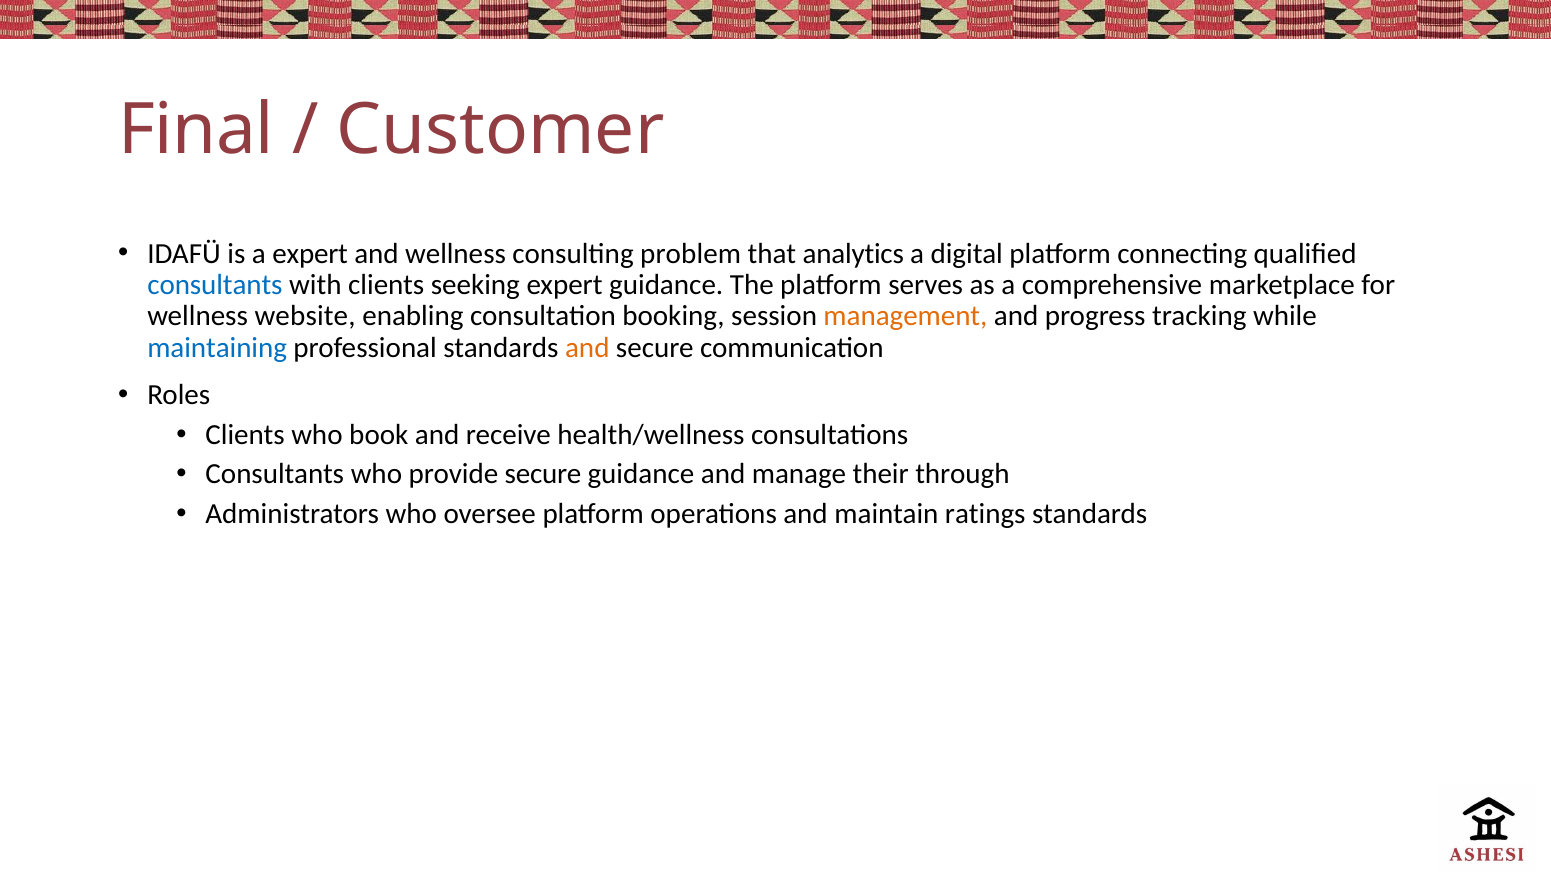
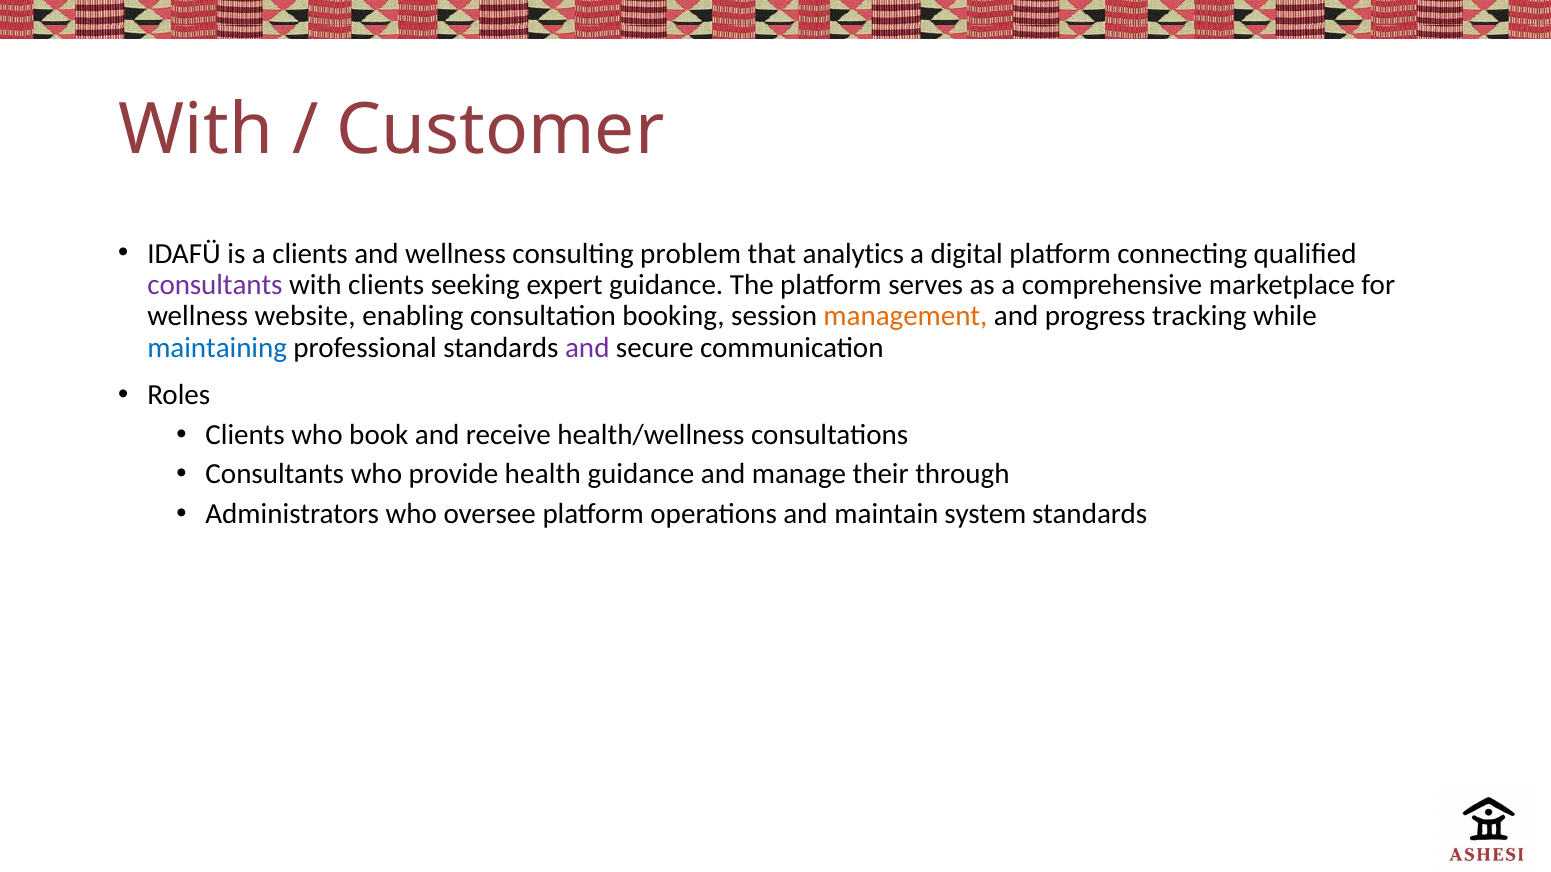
Final: Final -> With (196, 130)
a expert: expert -> clients (310, 254)
consultants colour: blue -> purple (215, 285)
and colour: orange -> purple (587, 348)
provide secure: secure -> health (543, 474)
ratings: ratings -> system (985, 514)
